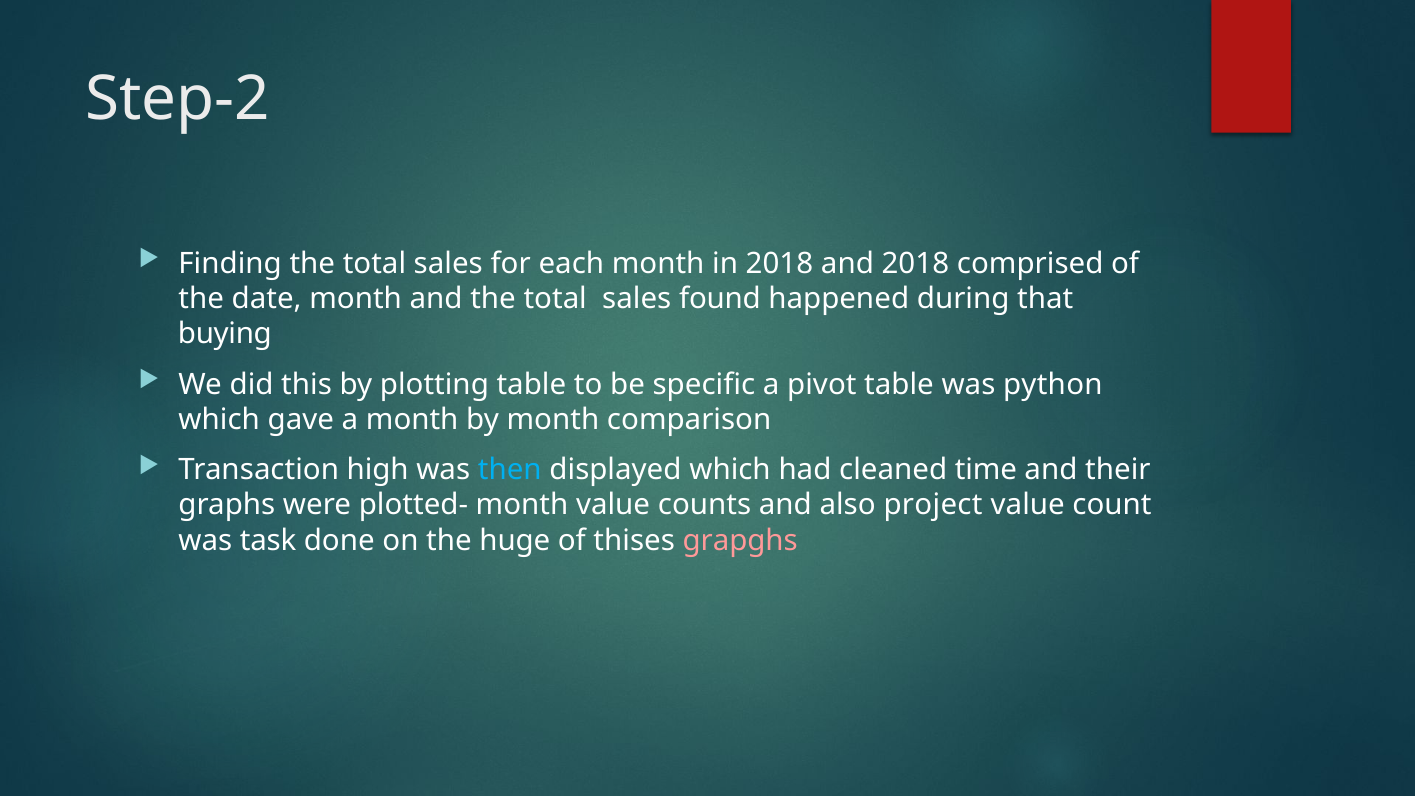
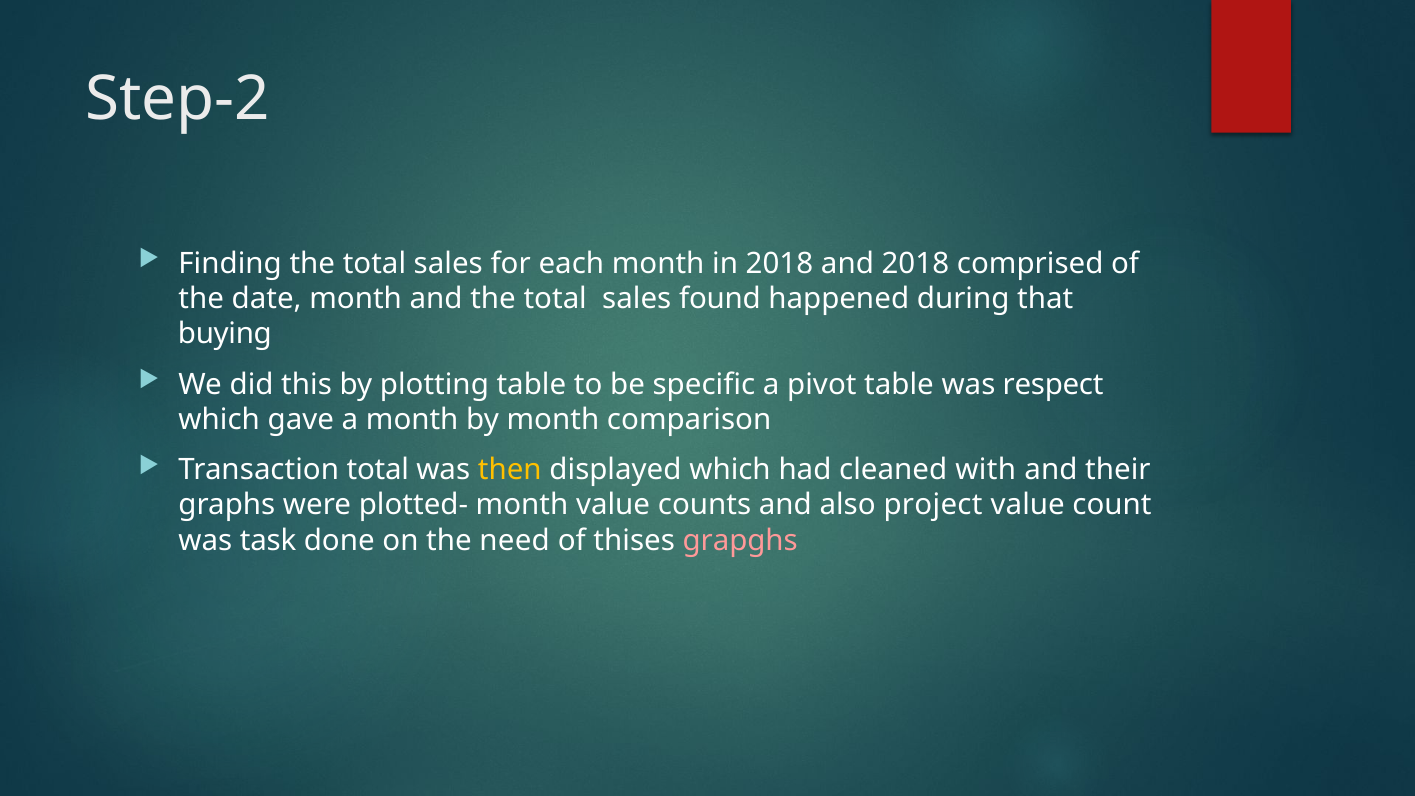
python: python -> respect (1053, 384)
Transaction high: high -> total (378, 470)
then colour: light blue -> yellow (510, 470)
time: time -> with (986, 470)
huge: huge -> need (515, 541)
